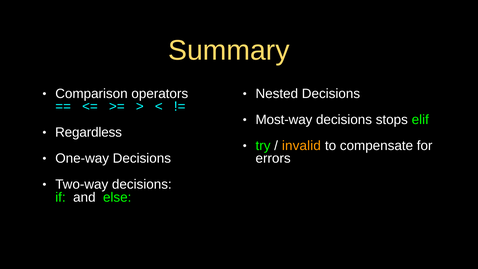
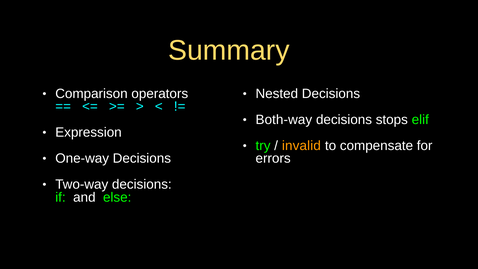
Most-way: Most-way -> Both-way (284, 120)
Regardless: Regardless -> Expression (88, 132)
